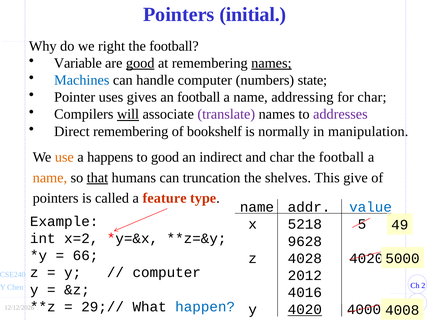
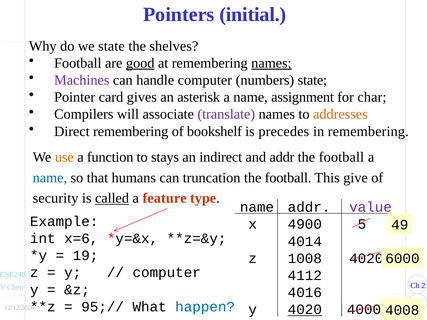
we right: right -> state (111, 46)
football: football -> shelves (174, 46)
Variable: Variable -> Football (78, 63)
Machines colour: blue -> purple (82, 80)
uses: uses -> card (111, 97)
an football: football -> asterisk (199, 97)
addressing: addressing -> assignment (303, 97)
will underline: present -> none (128, 114)
addresses colour: purple -> orange (340, 114)
normally: normally -> precedes (284, 131)
in manipulation: manipulation -> remembering (368, 131)
happens: happens -> function (110, 157)
to good: good -> stays (165, 157)
and char: char -> addr (282, 157)
name colour: orange -> blue (50, 178)
that underline: present -> none (97, 178)
shelves: shelves -> football (288, 178)
pointers: pointers -> security (56, 198)
called underline: none -> present (112, 198)
value colour: blue -> purple (371, 207)
5218: 5218 -> 4900 (305, 224)
x=2: x=2 -> x=6 (81, 239)
9628: 9628 -> 4014 (305, 242)
66: 66 -> 19 (86, 256)
4028: 4028 -> 1008 (305, 259)
5000: 5000 -> 6000 (402, 259)
2012: 2012 -> 4112 (305, 276)
29;//: 29;// -> 95;// (103, 307)
